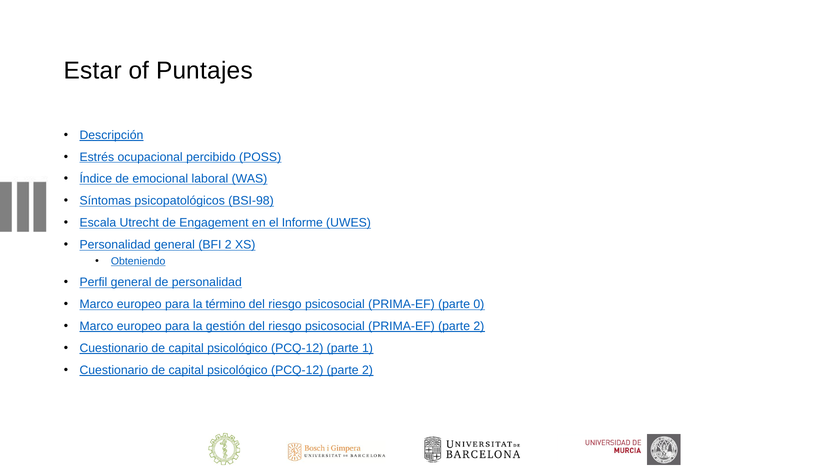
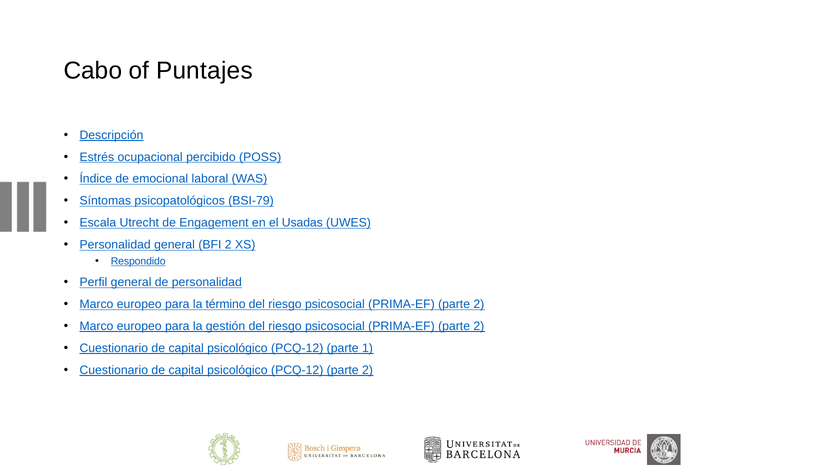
Estar: Estar -> Cabo (93, 70)
BSI-98: BSI-98 -> BSI-79 (251, 201)
Informe: Informe -> Usadas (302, 223)
Obteniendo: Obteniendo -> Respondido (138, 261)
0: 0 -> 2 (479, 304)
